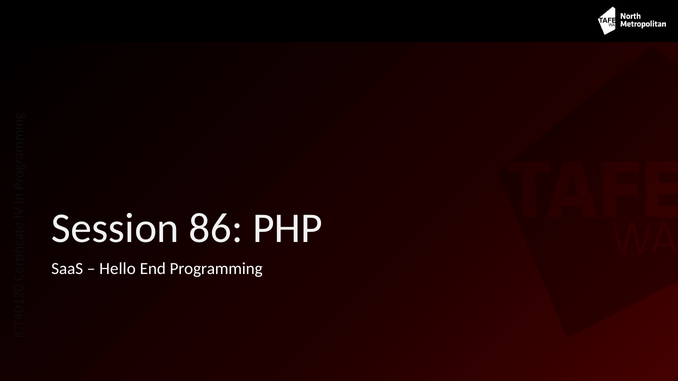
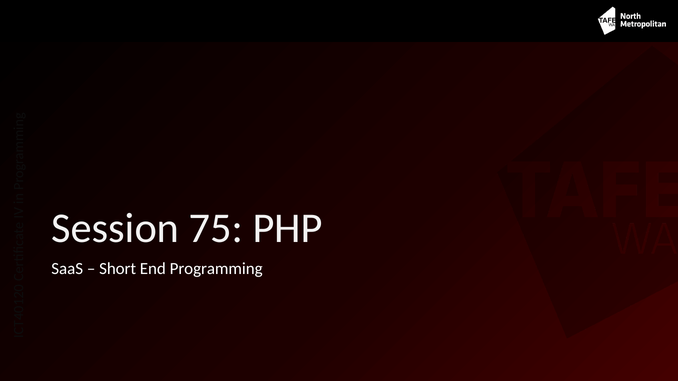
86: 86 -> 75 (216, 229)
Hello: Hello -> Short (118, 269)
